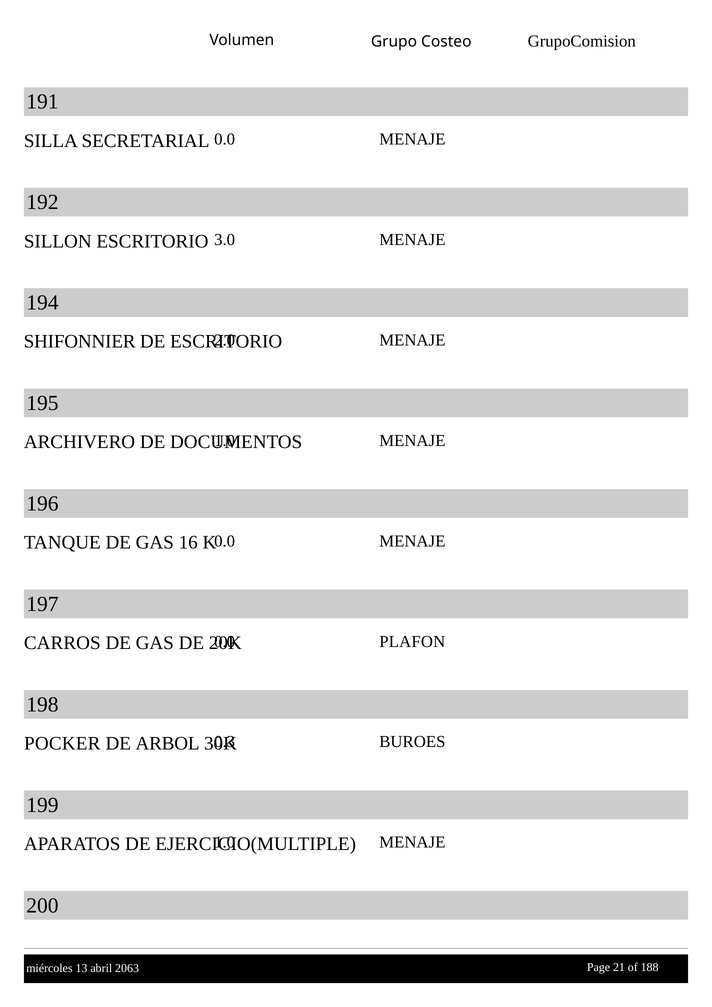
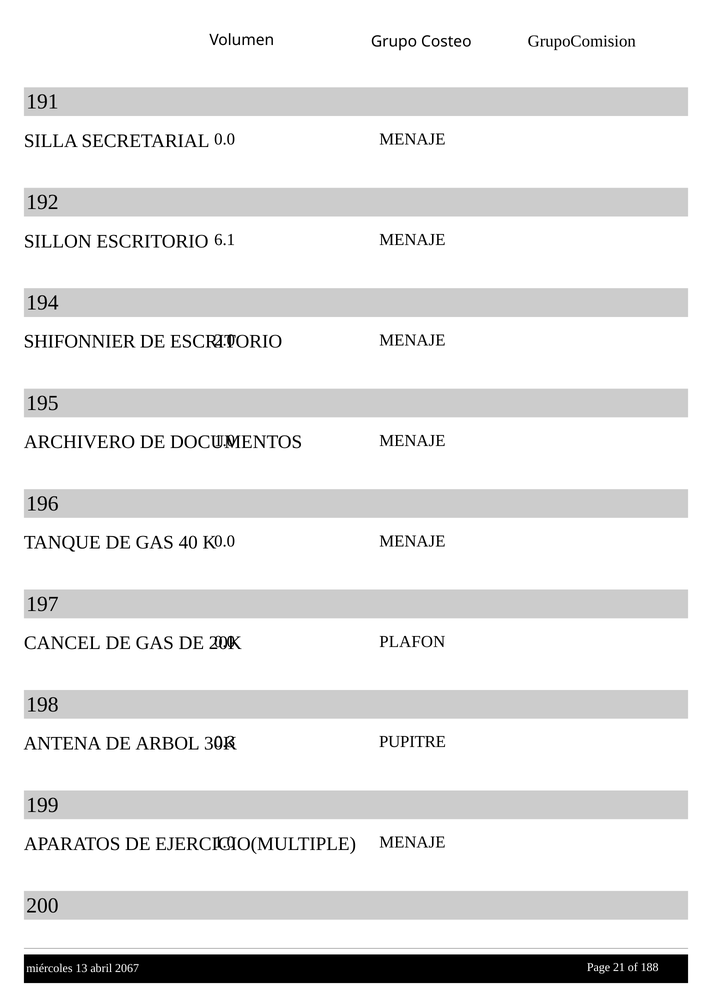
3.0: 3.0 -> 6.1 (225, 240)
16: 16 -> 40 (188, 543)
CARROS: CARROS -> CANCEL (62, 643)
BUROES: BUROES -> PUPITRE (412, 742)
POCKER: POCKER -> ANTENA (62, 744)
2063: 2063 -> 2067 (127, 969)
